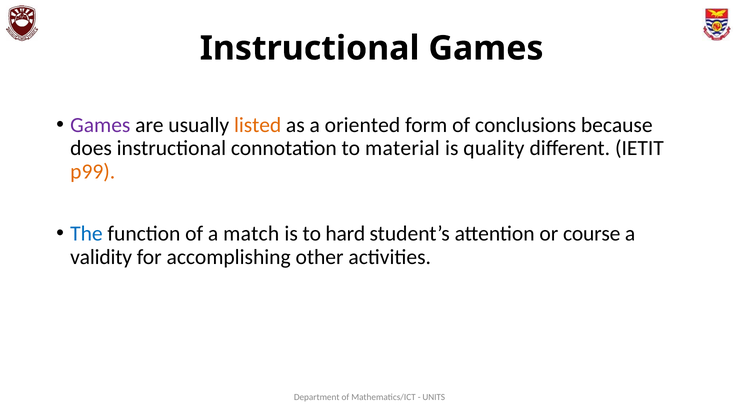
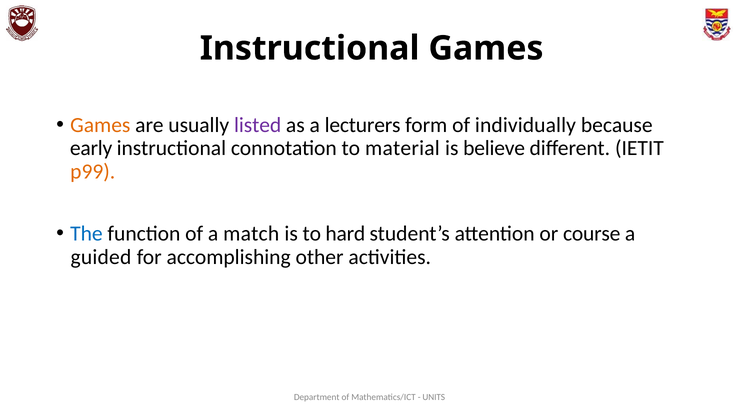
Games colour: purple -> orange (100, 125)
listed colour: orange -> purple (258, 125)
oriented: oriented -> lecturers (363, 125)
conclusions: conclusions -> individually (525, 125)
does: does -> early (91, 148)
quality: quality -> believe (494, 148)
validity: validity -> guided (101, 257)
